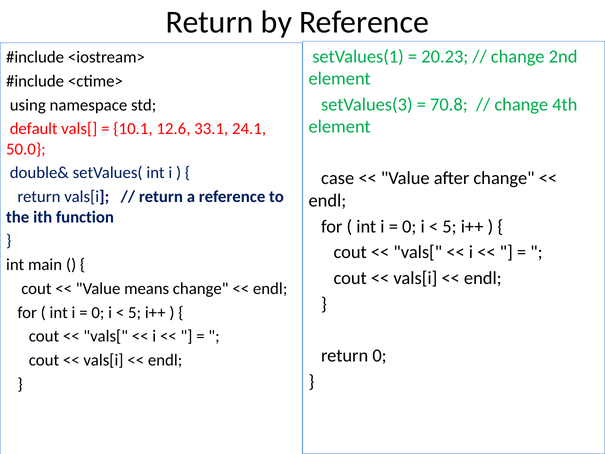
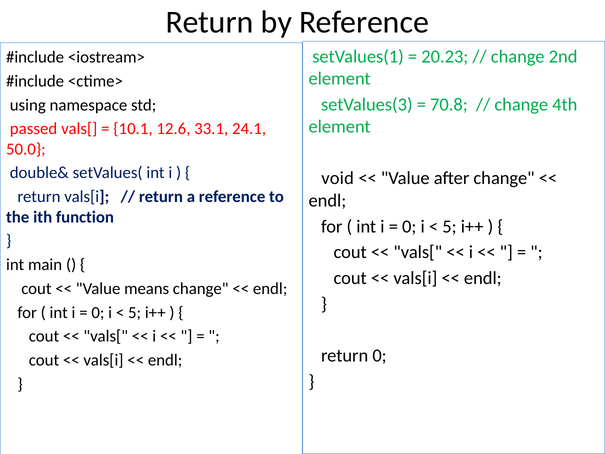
default: default -> passed (34, 129)
case: case -> void (338, 178)
